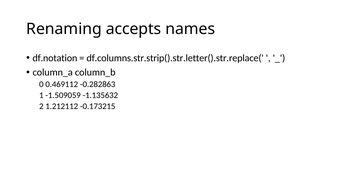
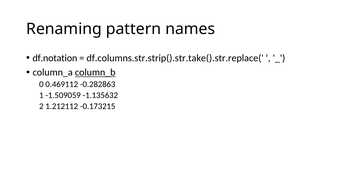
accepts: accepts -> pattern (134, 29)
df.columns.str.strip().str.letter().str.replace(: df.columns.str.strip().str.letter().str.replace( -> df.columns.str.strip().str.take().str.replace( (175, 58)
column_b underline: none -> present (95, 73)
